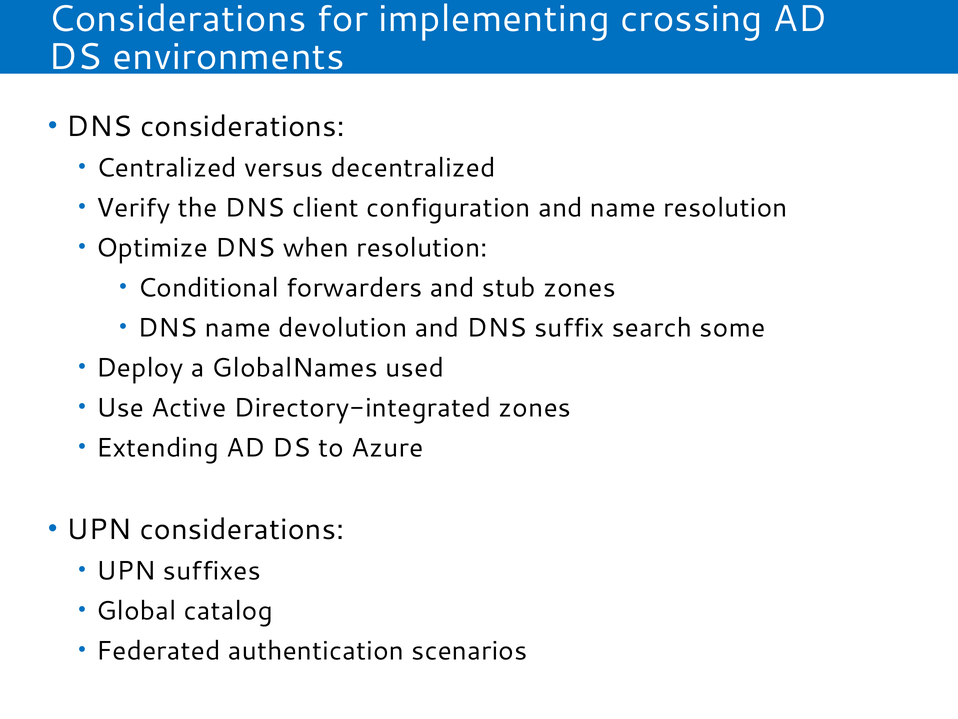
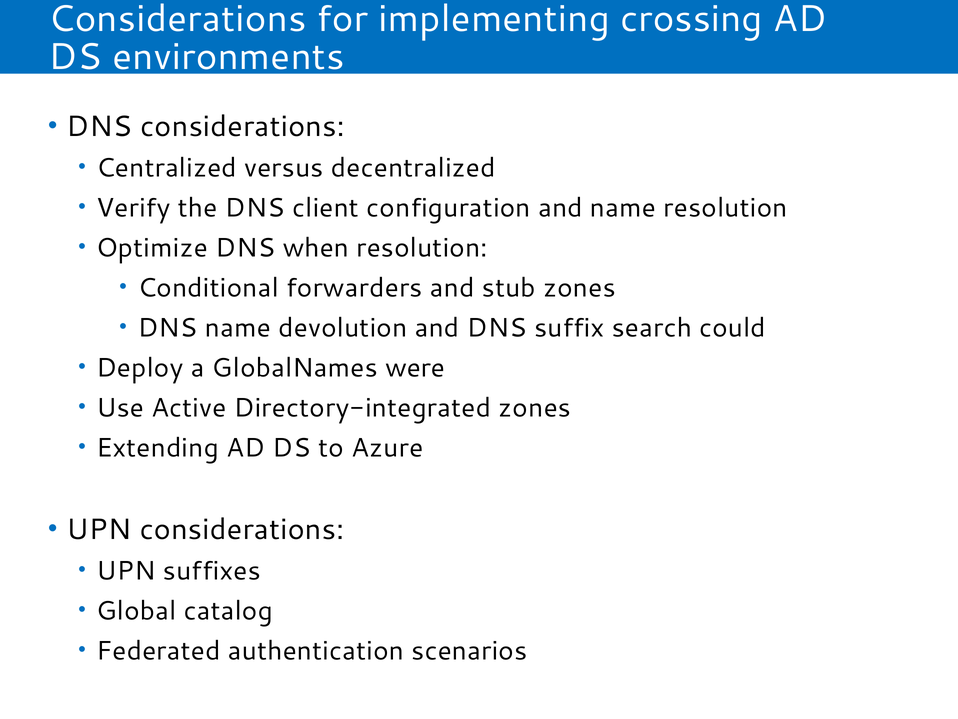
some: some -> could (733, 328)
used: used -> were (415, 368)
